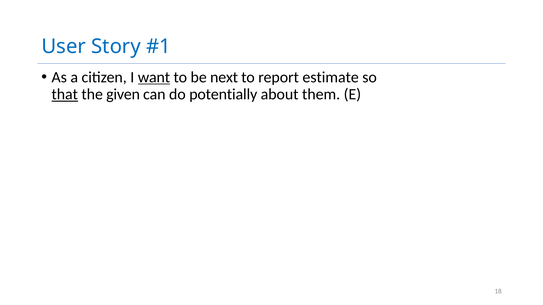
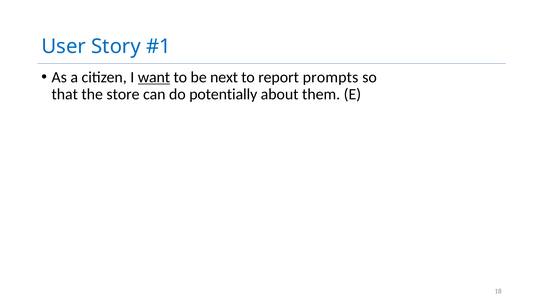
estimate: estimate -> prompts (331, 77)
that underline: present -> none (65, 94)
given: given -> store (123, 94)
